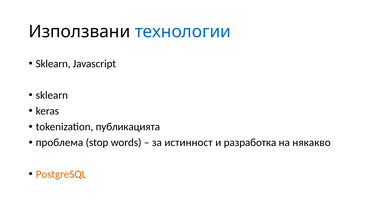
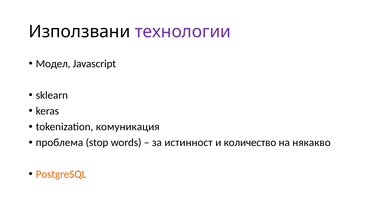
технологии colour: blue -> purple (183, 32)
Sklearn: Sklearn -> Модел (53, 64)
публикацията: публикацията -> комуникация (128, 127)
разработка: разработка -> количество (250, 143)
